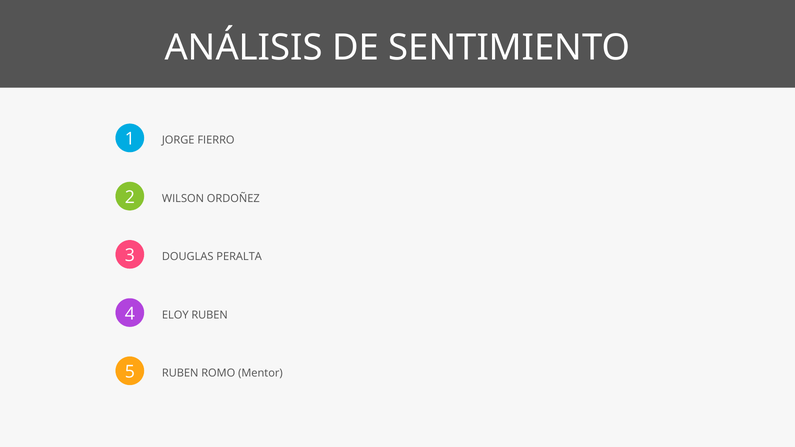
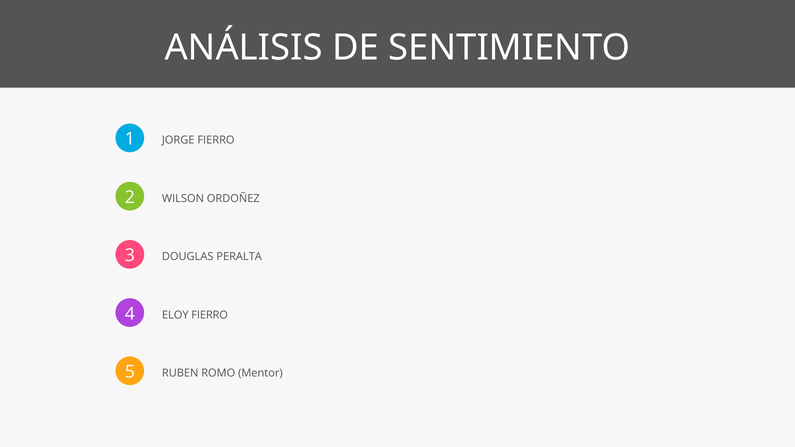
ELOY RUBEN: RUBEN -> FIERRO (210, 315)
